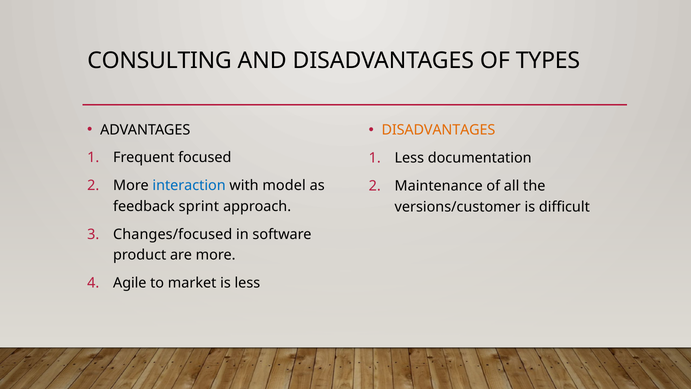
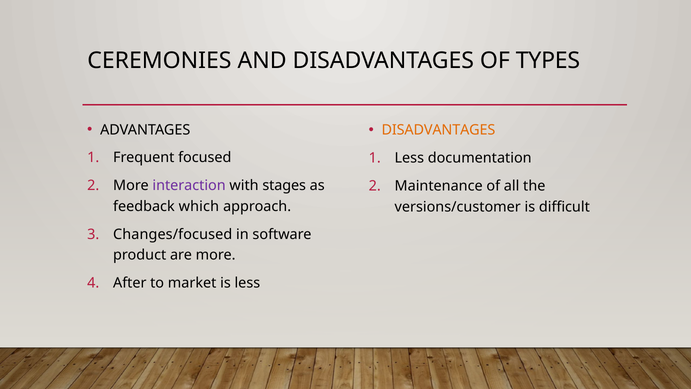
CONSULTING: CONSULTING -> CEREMONIES (159, 61)
interaction colour: blue -> purple (189, 186)
model: model -> stages (284, 186)
sprint: sprint -> which (199, 206)
Agile: Agile -> After (130, 283)
